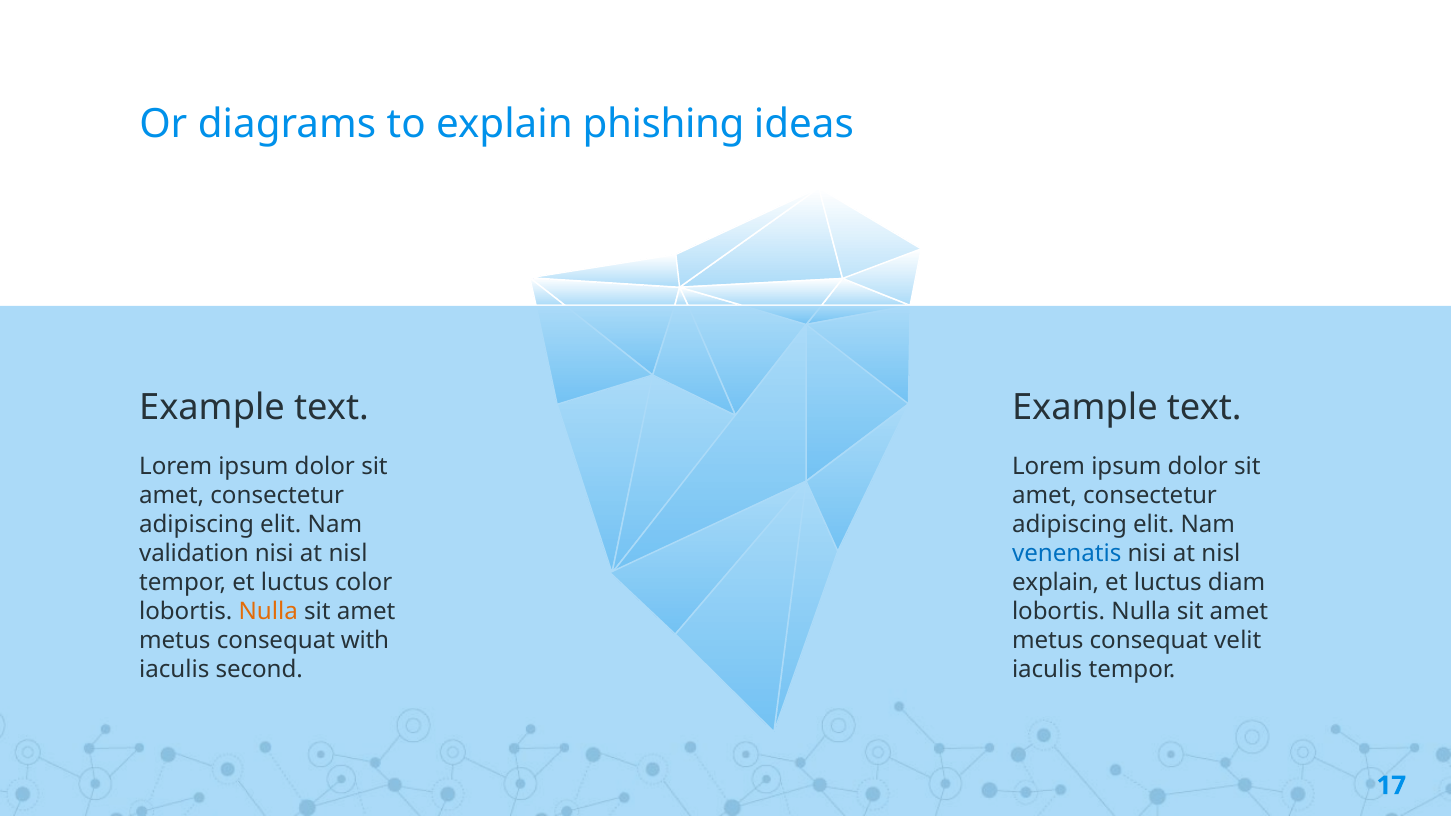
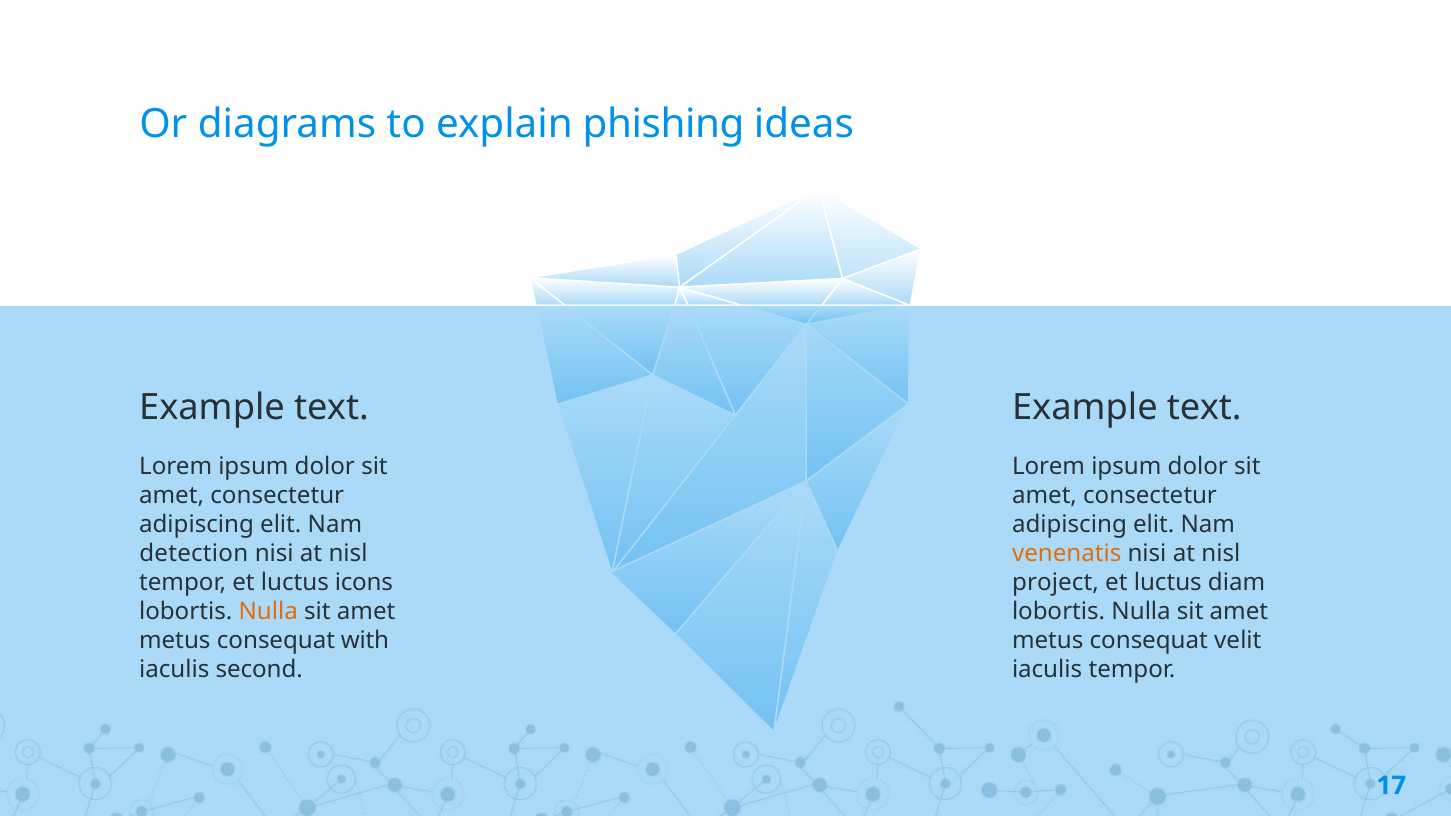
validation: validation -> detection (194, 554)
venenatis colour: blue -> orange (1067, 554)
color: color -> icons (364, 583)
explain: explain -> project (1055, 583)
